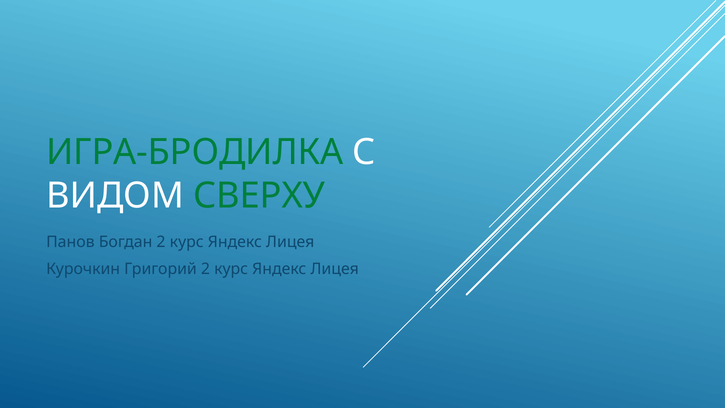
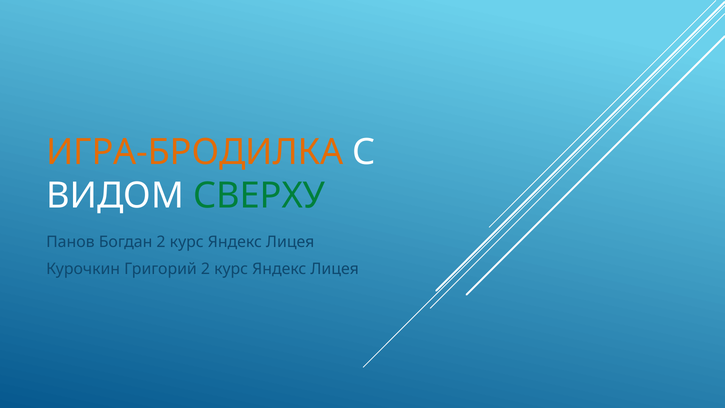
ИГРА-БРОДИЛКА colour: green -> orange (195, 152)
